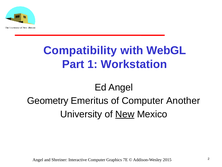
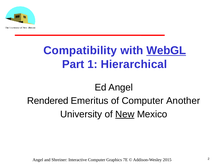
WebGL underline: none -> present (166, 50)
Workstation: Workstation -> Hierarchical (134, 64)
Geometry: Geometry -> Rendered (48, 100)
